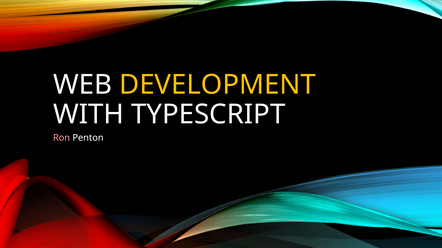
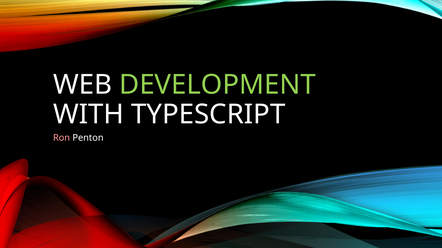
DEVELOPMENT colour: yellow -> light green (217, 85)
